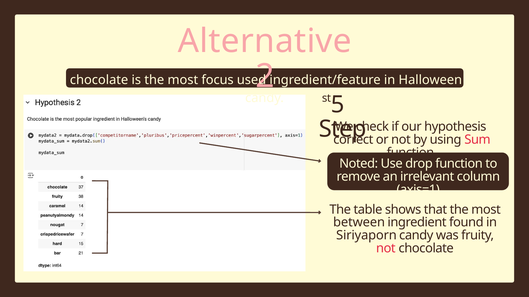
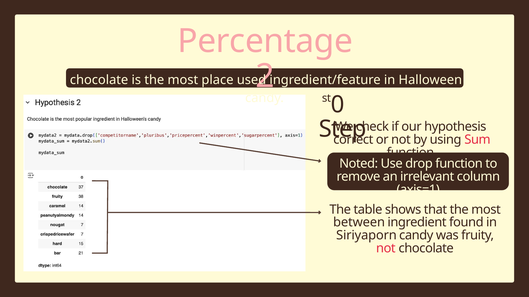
Alternative: Alternative -> Percentage (265, 41)
focus: focus -> place (217, 80)
5: 5 -> 0 (338, 105)
